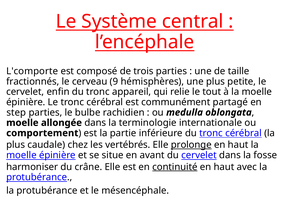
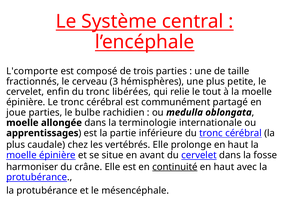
9: 9 -> 3 (114, 81)
appareil: appareil -> libérées (132, 92)
step: step -> joue (16, 112)
comportement: comportement -> apprentissages (42, 133)
prolonge underline: present -> none (191, 144)
